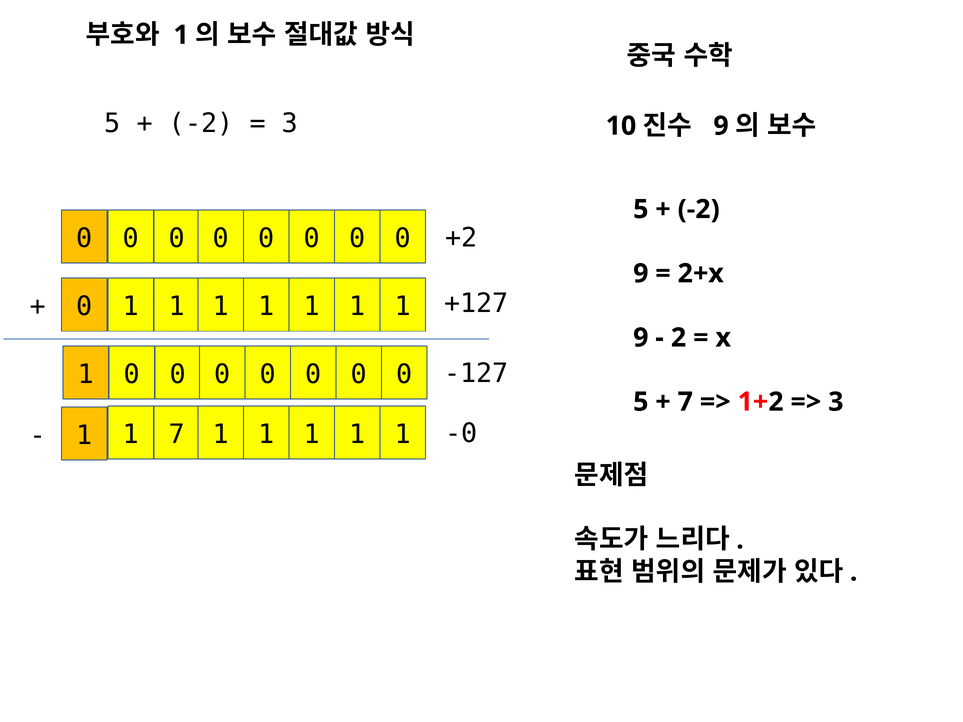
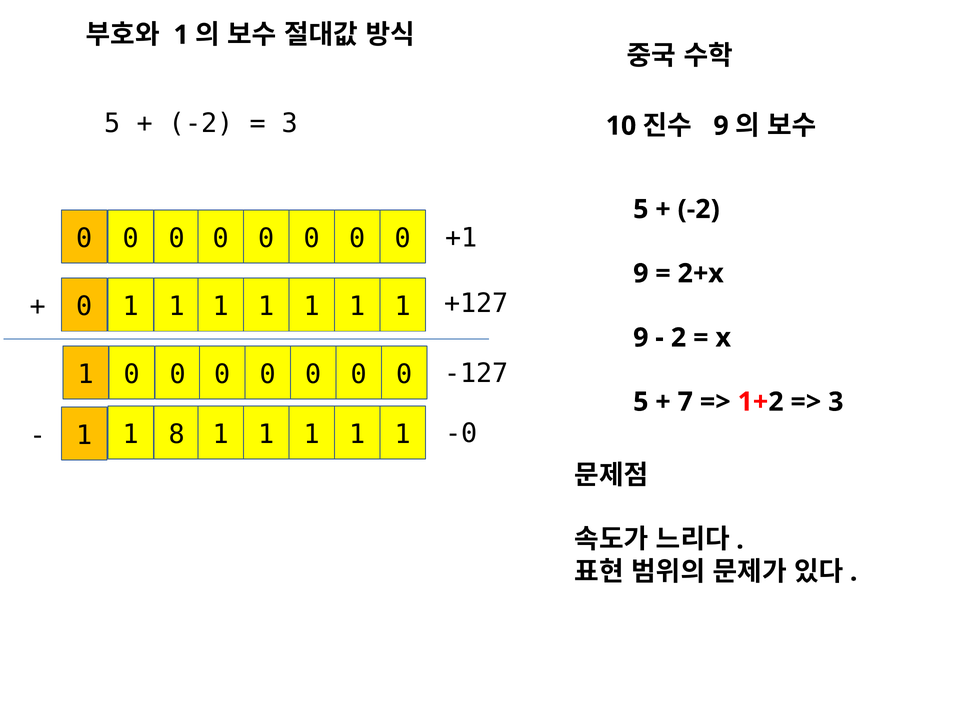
+2: +2 -> +1 (461, 238)
1 7: 7 -> 8 (177, 435)
